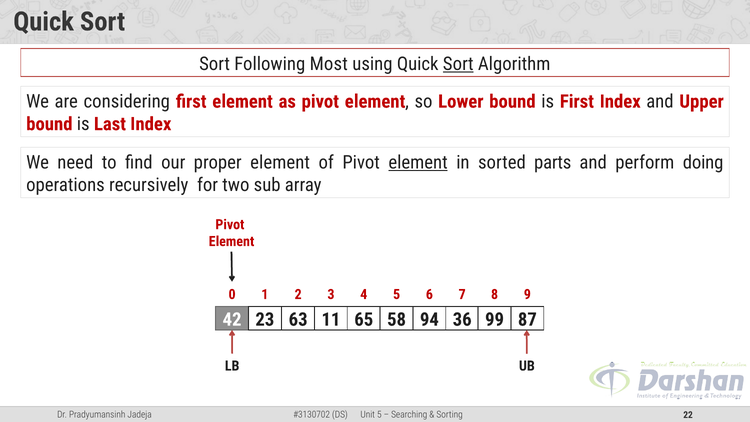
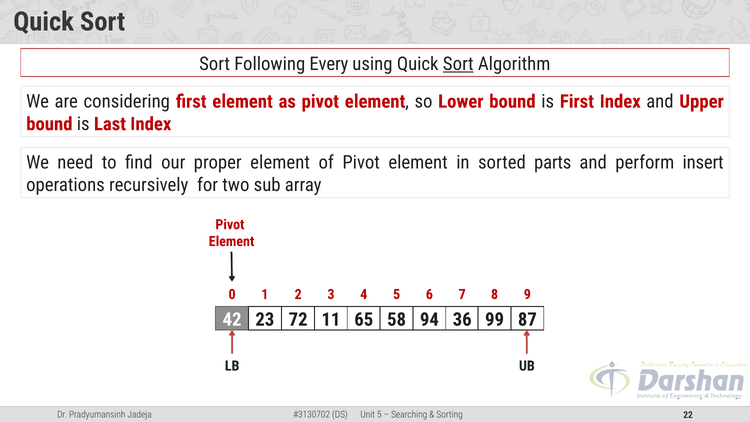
Most: Most -> Every (329, 64)
element underline: present -> none (418, 162)
doing: doing -> insert (703, 162)
63: 63 -> 72 (298, 319)
